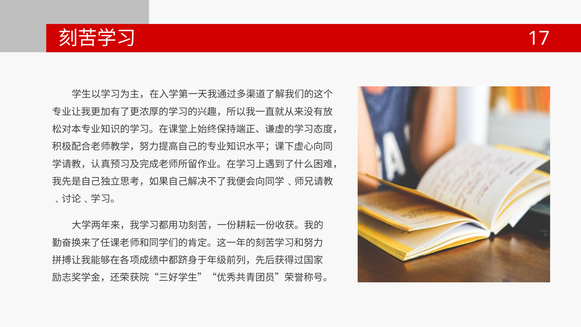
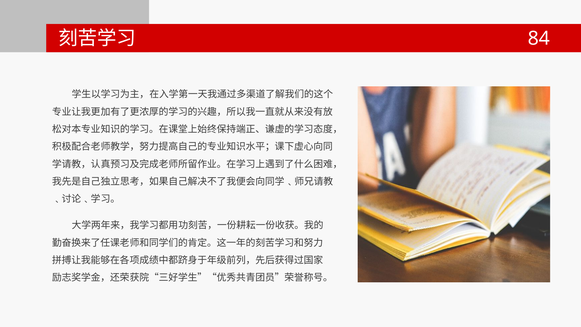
17: 17 -> 84 (539, 39)
